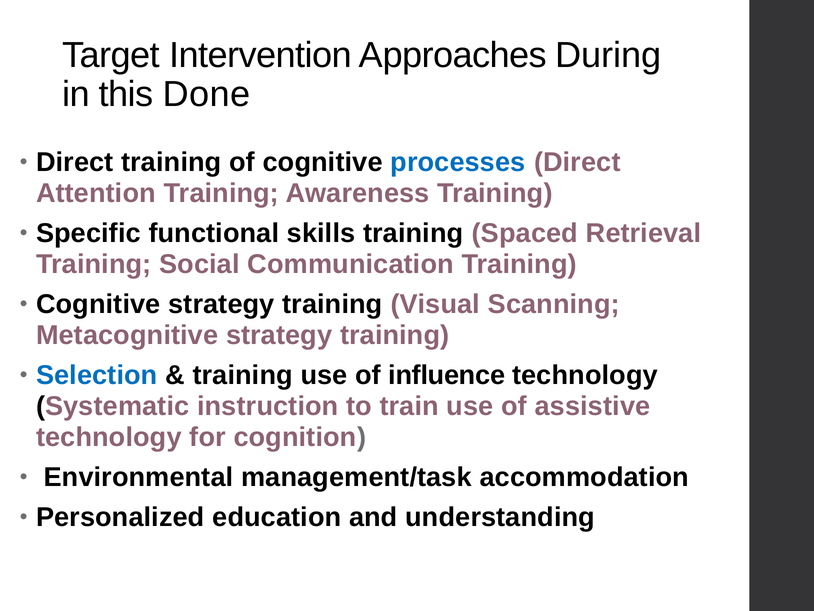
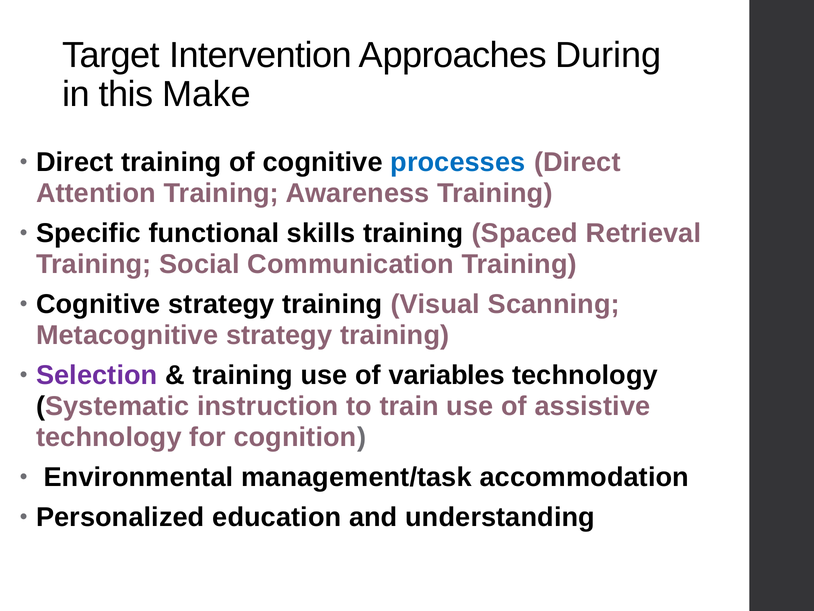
Done: Done -> Make (207, 94)
Selection colour: blue -> purple (97, 375)
influence: influence -> variables (447, 375)
